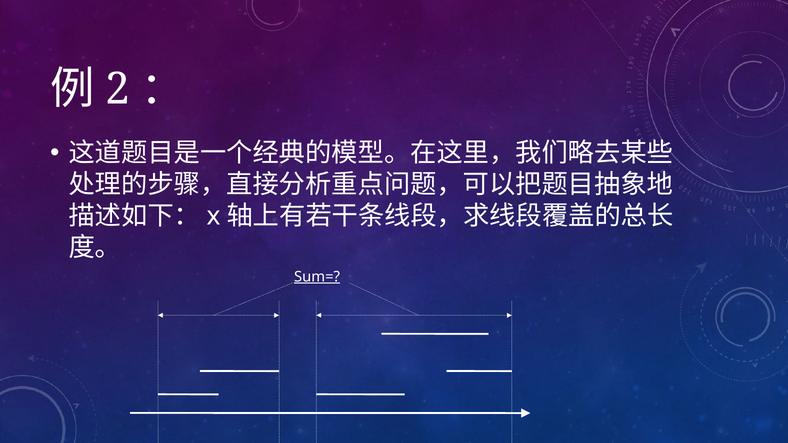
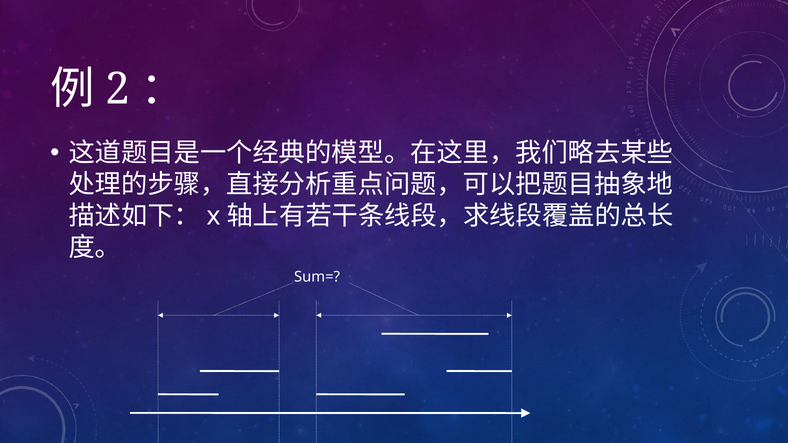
Sum= underline: present -> none (317, 277)
